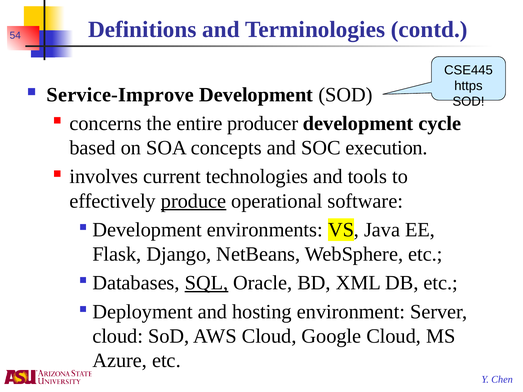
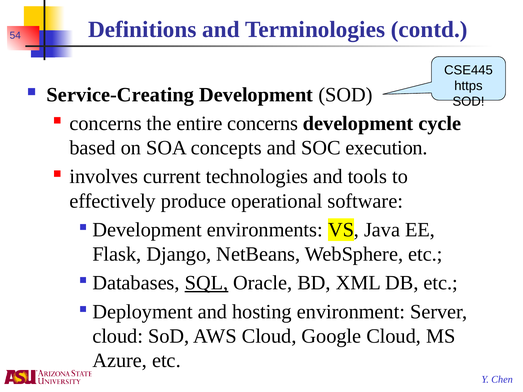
Service-Improve: Service-Improve -> Service-Creating (120, 95)
entire producer: producer -> concerns (263, 123)
produce underline: present -> none (194, 201)
